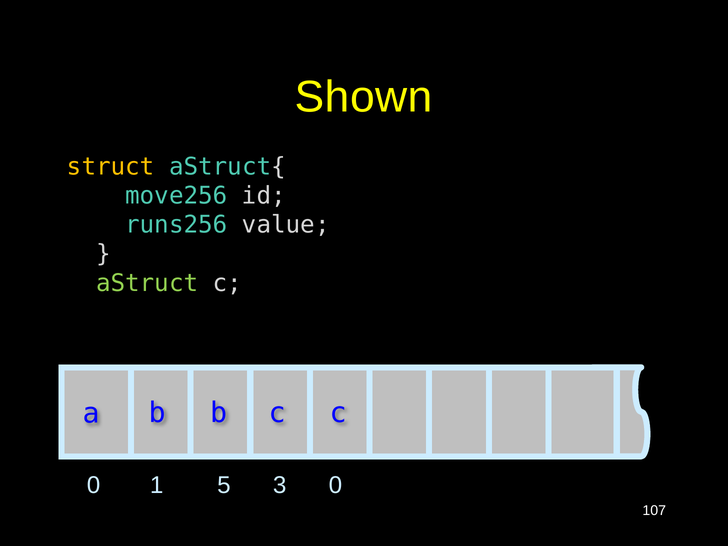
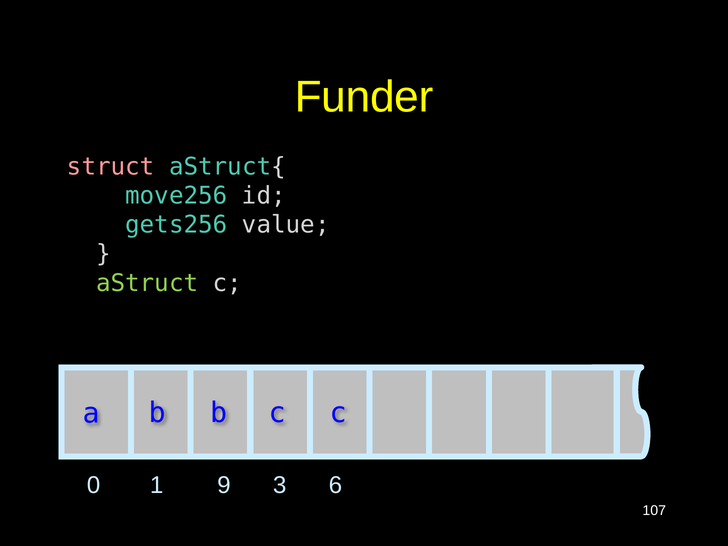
Shown: Shown -> Funder (364, 97)
struct colour: yellow -> pink (111, 167)
runs256: runs256 -> gets256 (176, 225)
5: 5 -> 9 (224, 485)
3 0: 0 -> 6 (335, 485)
